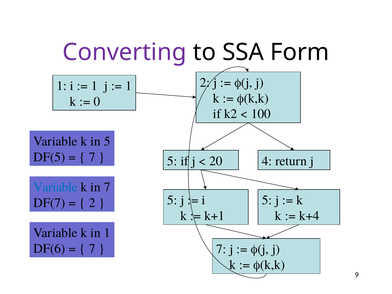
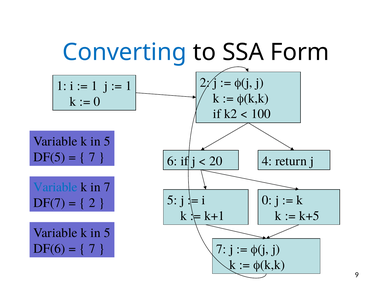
Converting colour: purple -> blue (125, 52)
5: 5 -> 6 (172, 161)
5: 5 -> 0 (267, 200)
k+4: k+4 -> k+5 (309, 216)
1: 1 -> 5 (107, 233)
